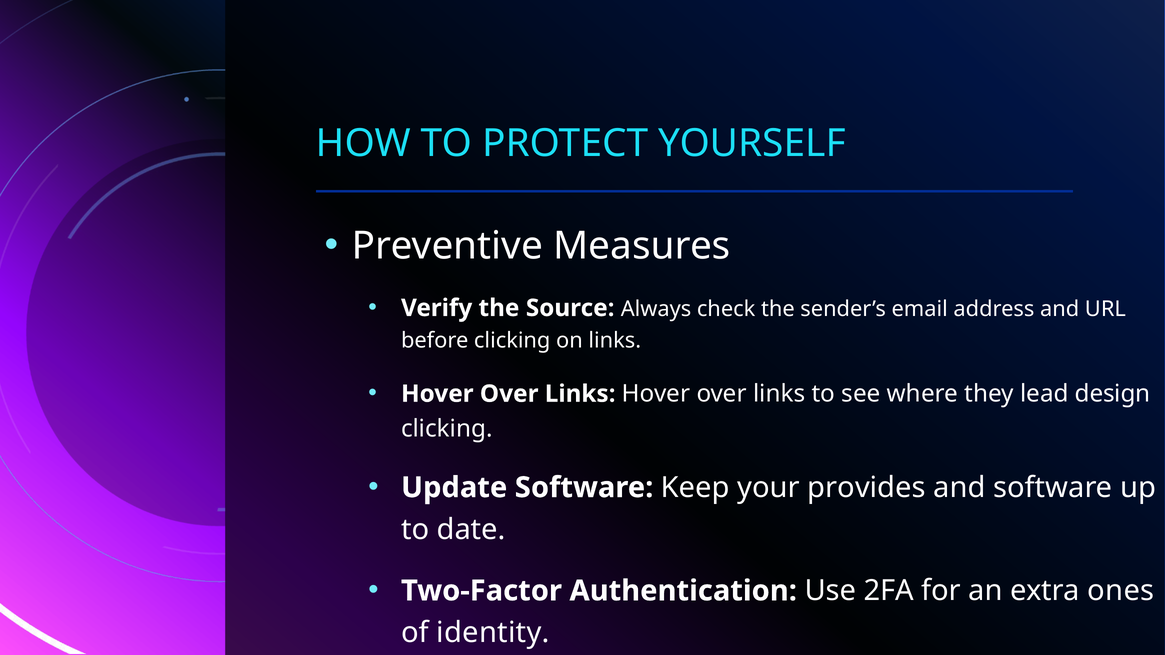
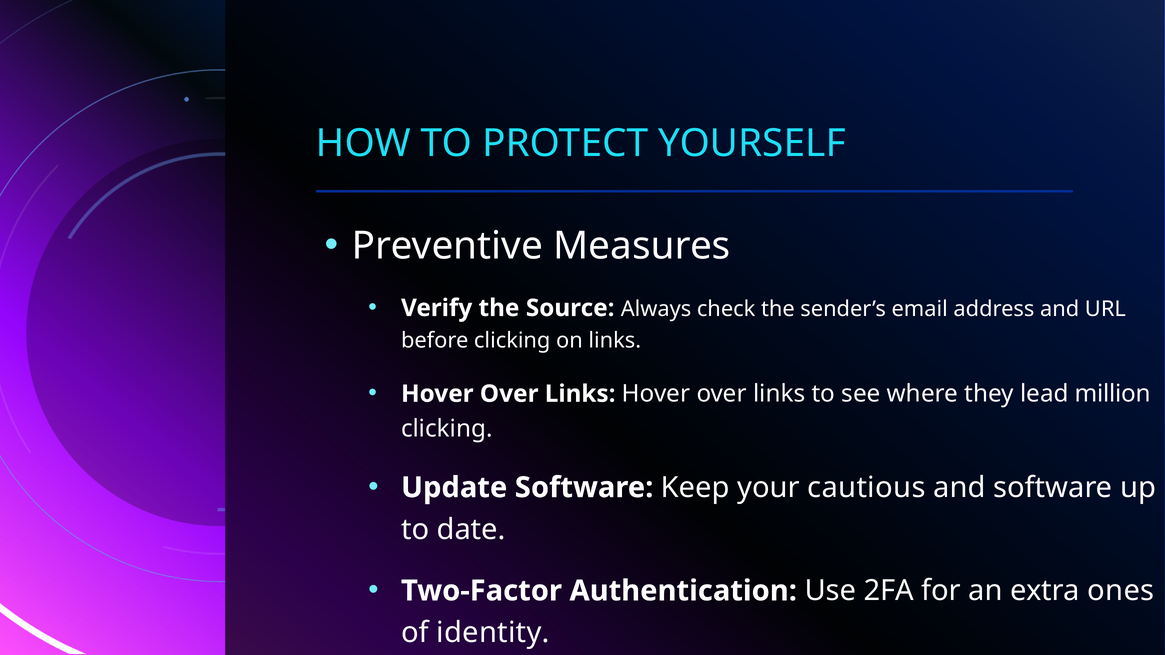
design: design -> million (1113, 394)
provides: provides -> cautious (866, 488)
